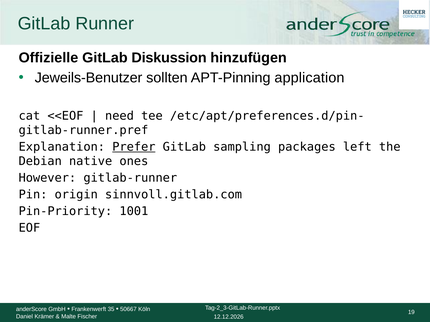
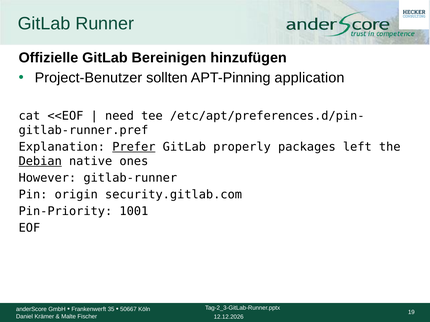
Diskussion: Diskussion -> Bereinigen (169, 58)
Jeweils-Benutzer: Jeweils-Benutzer -> Project-Benutzer (88, 78)
sampling: sampling -> properly (242, 147)
Debian underline: none -> present (40, 161)
sinnvoll.gitlab.com: sinnvoll.gitlab.com -> security.gitlab.com (174, 195)
